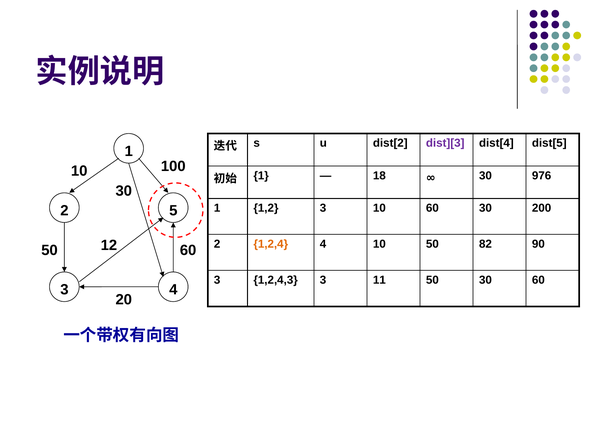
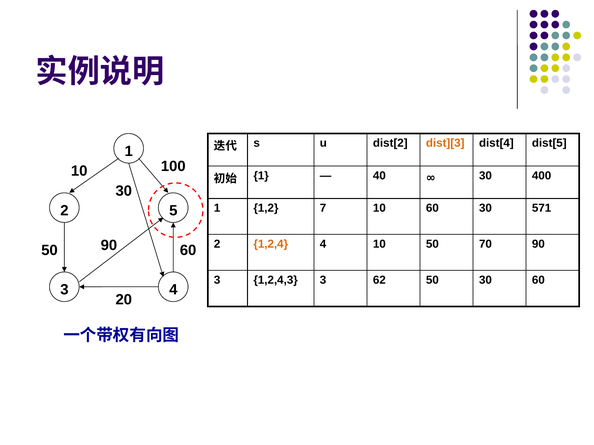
dist][3 colour: purple -> orange (445, 143)
18: 18 -> 40 (379, 176)
976: 976 -> 400 (542, 176)
1,2 3: 3 -> 7 (323, 208)
200: 200 -> 571 (542, 208)
82: 82 -> 70 (485, 244)
50 12: 12 -> 90 (109, 245)
11: 11 -> 62 (379, 280)
